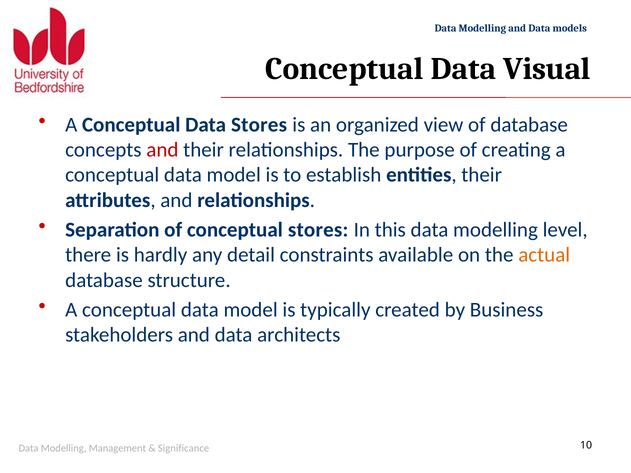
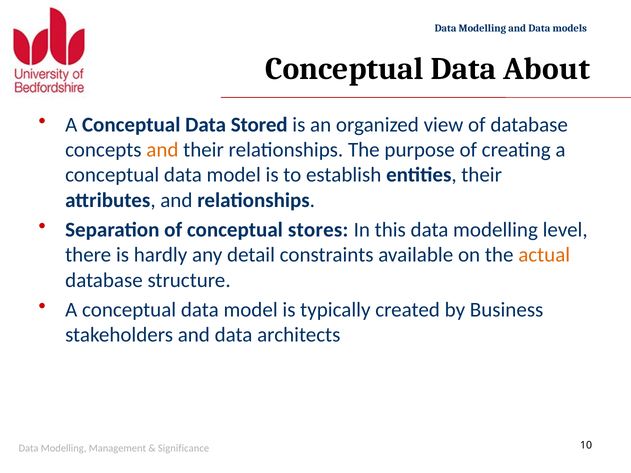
Visual: Visual -> About (547, 69)
Data Stores: Stores -> Stored (259, 125)
and colour: red -> orange (162, 150)
